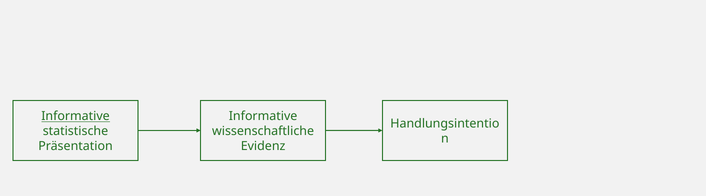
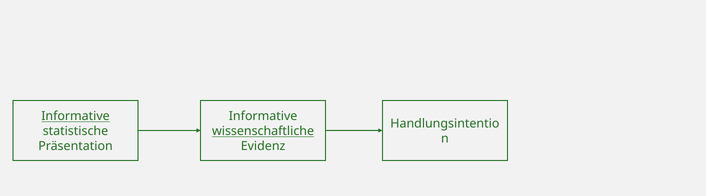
wissenschaftliche underline: none -> present (263, 131)
